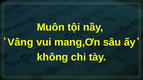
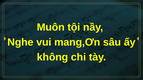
Vâng: Vâng -> Nghe (20, 42)
